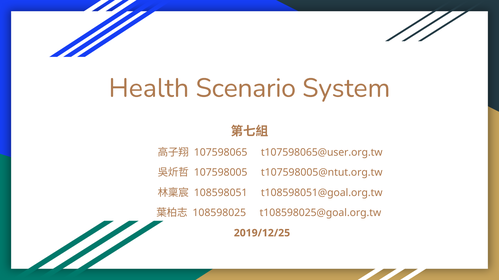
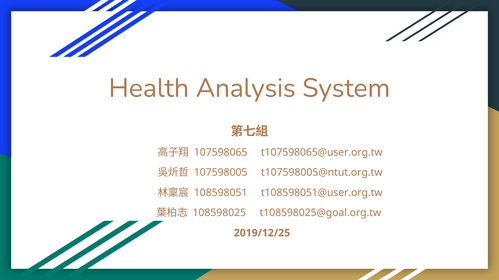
Scenario: Scenario -> Analysis (246, 88)
t108598051@goal.org.tw: t108598051@goal.org.tw -> t108598051@user.org.tw (322, 193)
